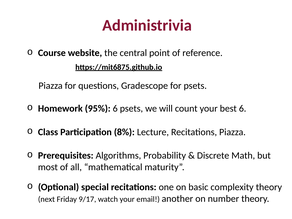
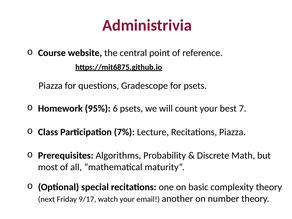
best 6: 6 -> 7 (243, 108)
8%: 8% -> 7% (124, 132)
